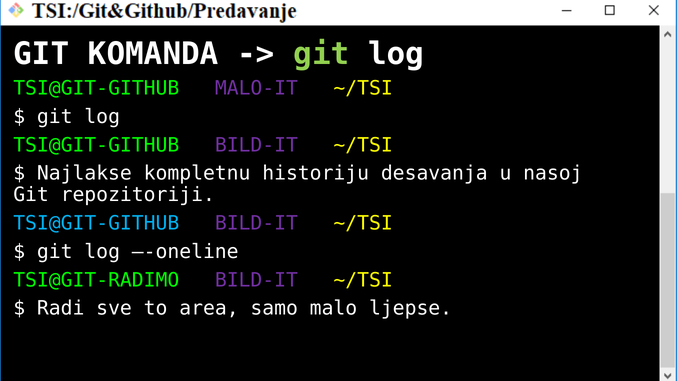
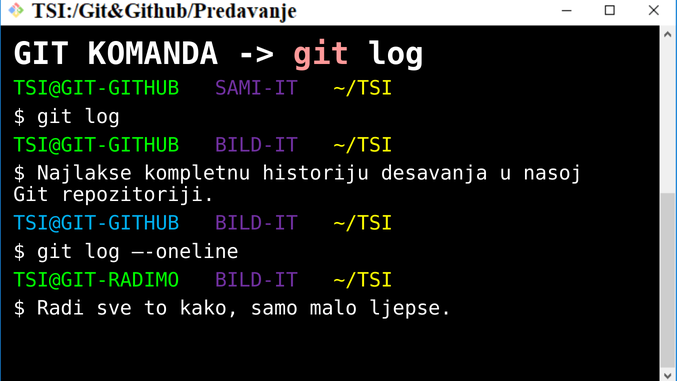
git colour: light green -> pink (321, 54)
MALO-IT: MALO-IT -> SAMI-IT (256, 88)
area: area -> kako (209, 308)
